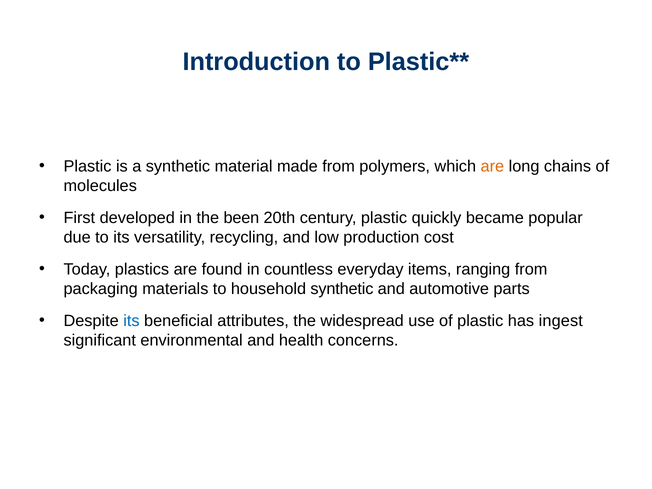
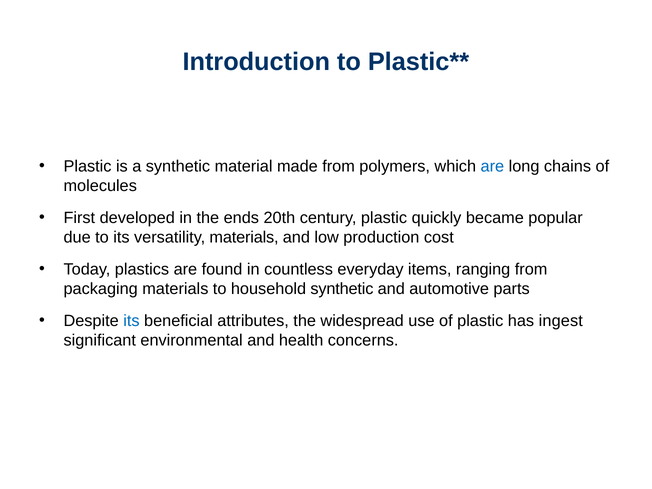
are colour: orange -> blue (492, 166)
been: been -> ends (241, 218)
versatility recycling: recycling -> materials (244, 237)
